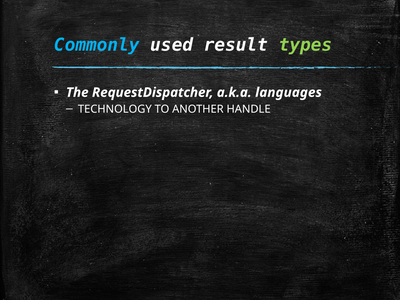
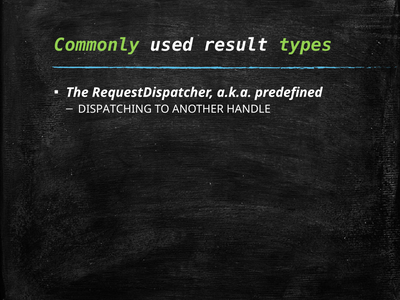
Commonly colour: light blue -> light green (97, 45)
languages: languages -> predefined (289, 92)
TECHNOLOGY: TECHNOLOGY -> DISPATCHING (115, 109)
